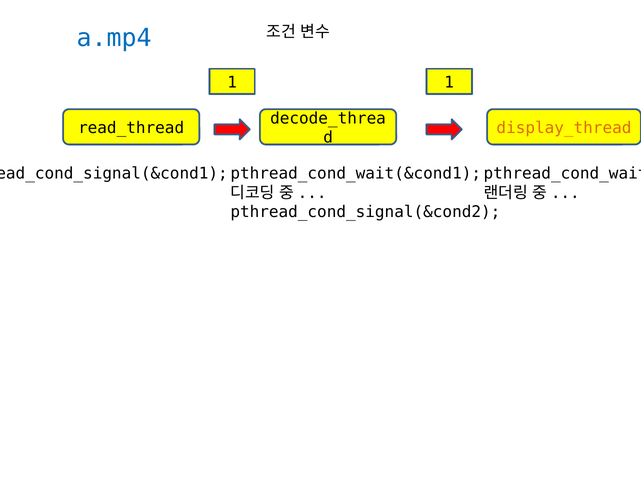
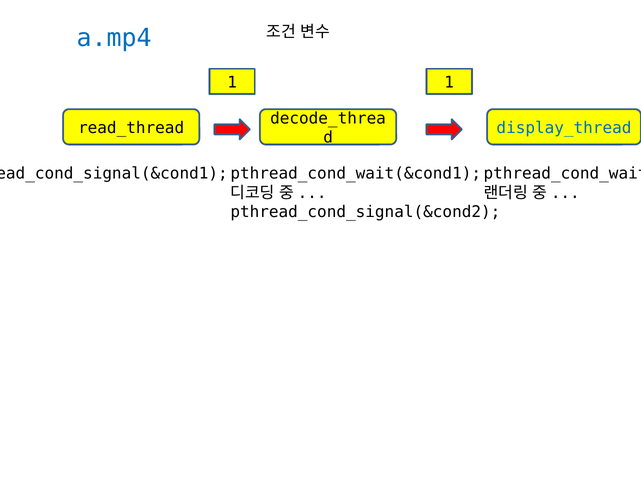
display_thread colour: orange -> blue (564, 128)
